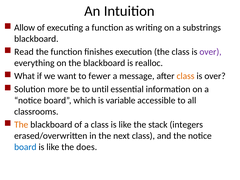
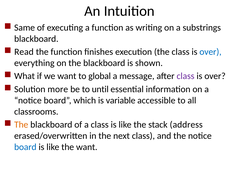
Allow: Allow -> Same (25, 28)
over colour: purple -> blue (210, 52)
realloc: realloc -> shown (149, 63)
fewer: fewer -> global (100, 76)
class colour: orange -> purple (186, 76)
integers: integers -> address (186, 125)
the does: does -> want (87, 147)
